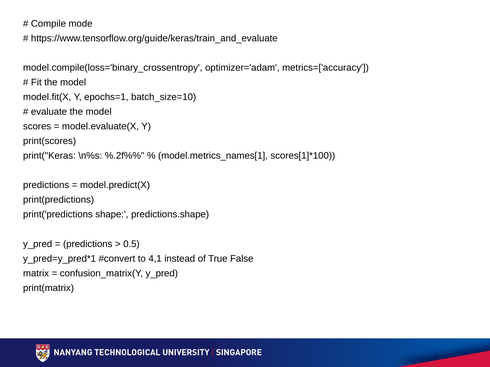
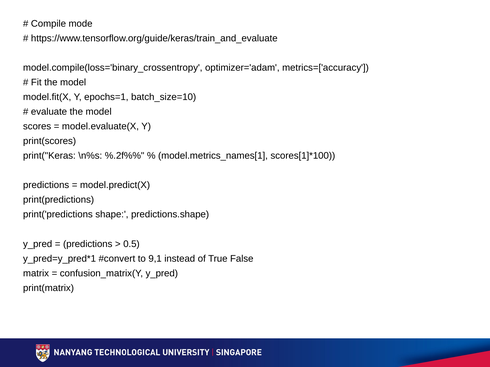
4,1: 4,1 -> 9,1 (155, 259)
